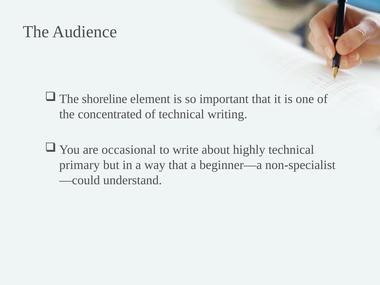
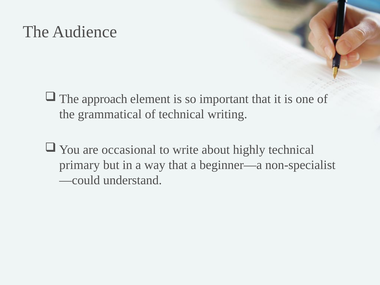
shoreline: shoreline -> approach (105, 99)
concentrated: concentrated -> grammatical (110, 114)
